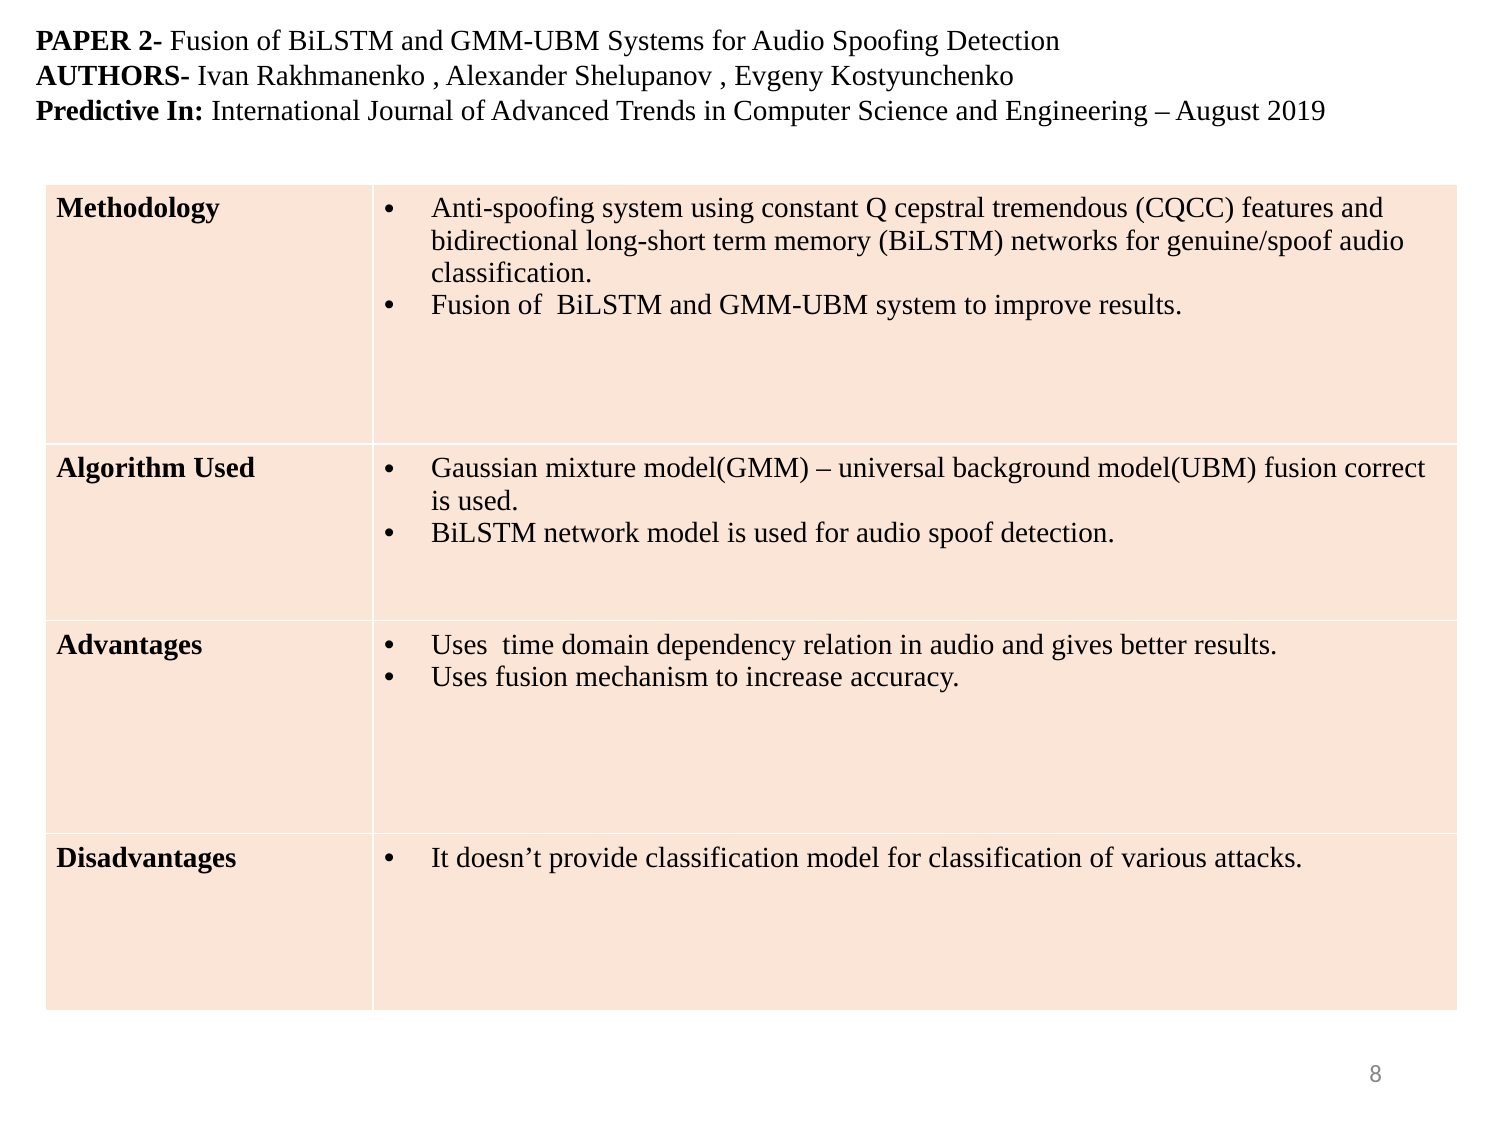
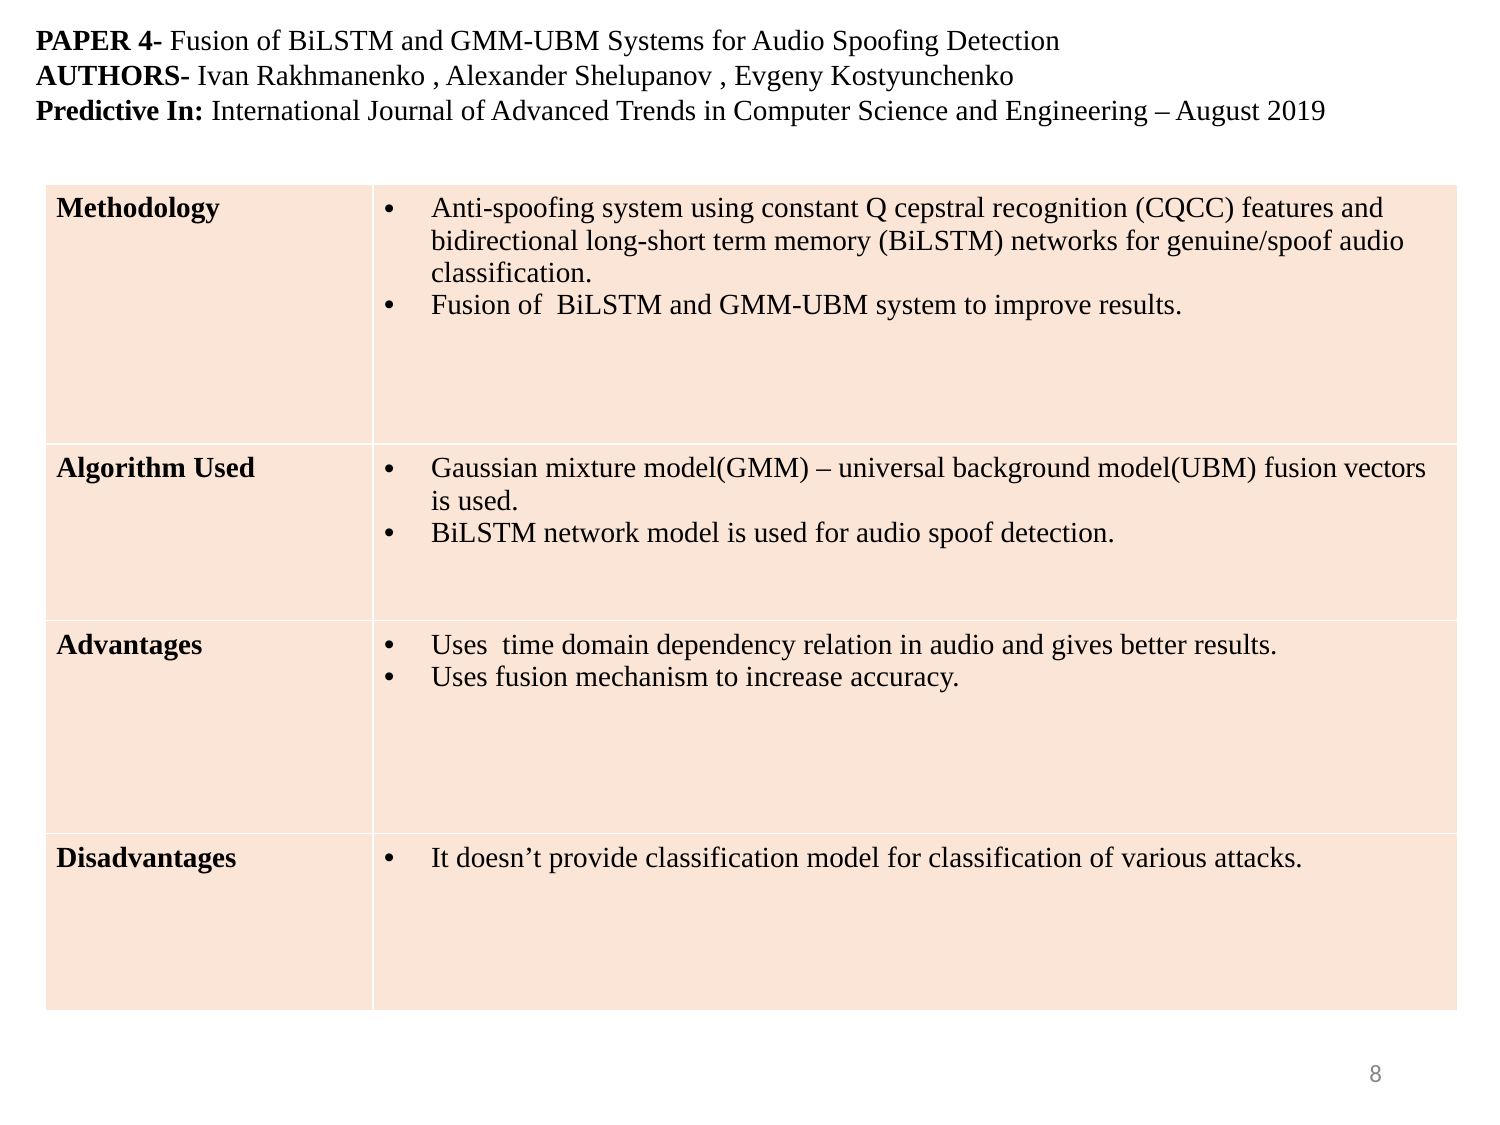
2-: 2- -> 4- (150, 41)
tremendous: tremendous -> recognition (1060, 208)
correct: correct -> vectors (1385, 468)
